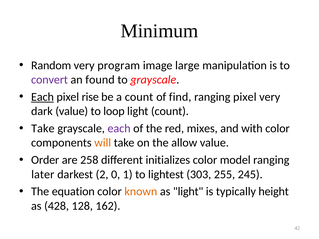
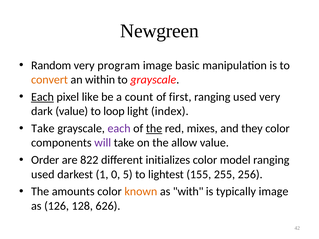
Minimum: Minimum -> Newgreen (160, 31)
large: large -> basic (187, 65)
convert colour: purple -> orange (50, 80)
found: found -> within (100, 80)
rise: rise -> like (90, 97)
find: find -> first (180, 97)
pixel: pixel -> used (245, 97)
light count: count -> index (170, 111)
the underline: none -> present (154, 129)
with: with -> they (252, 129)
will colour: orange -> purple (103, 143)
258: 258 -> 822 (89, 160)
later: later -> used (43, 175)
2: 2 -> 1 (102, 175)
1: 1 -> 5 (128, 175)
303: 303 -> 155 (199, 175)
245: 245 -> 256 (250, 175)
equation: equation -> amounts (73, 192)
as light: light -> with (188, 192)
typically height: height -> image (274, 192)
428: 428 -> 126 (57, 206)
162: 162 -> 626 (108, 206)
